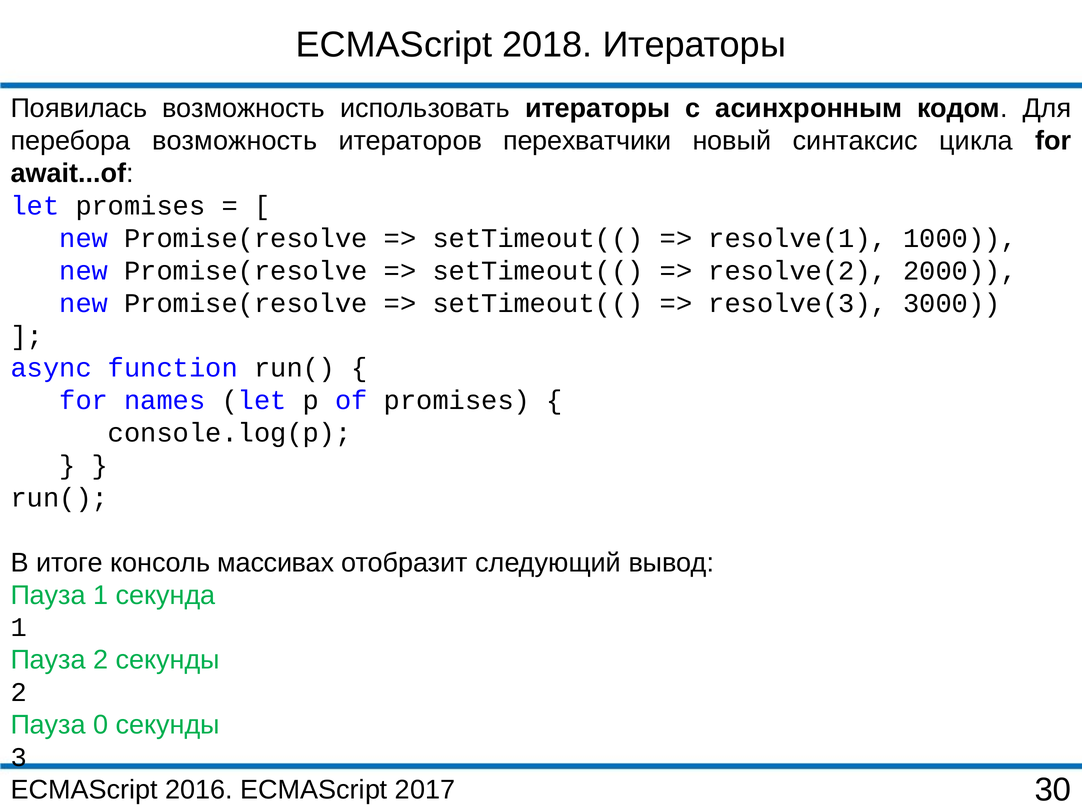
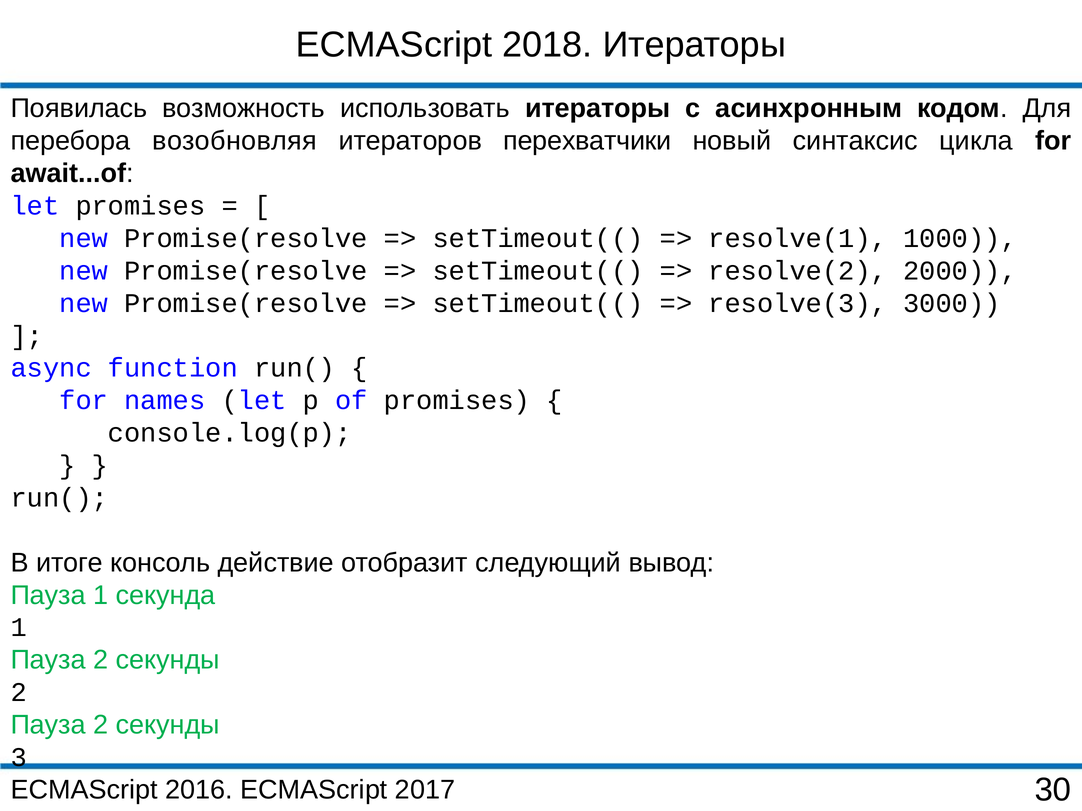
перебора возможность: возможность -> возобновляя (235, 141)
массивах: массивах -> действие (276, 563)
0: 0 -> 2 (101, 725)
